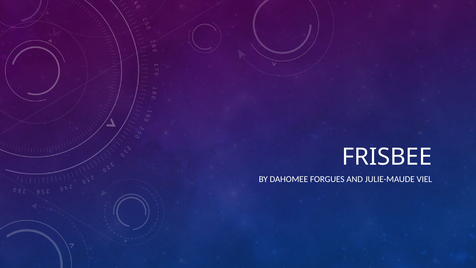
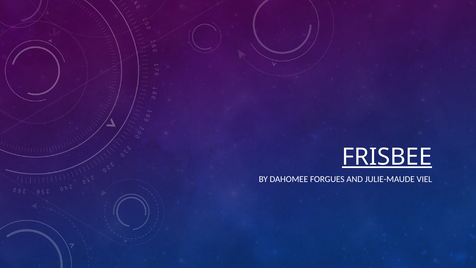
FRISBEE underline: none -> present (387, 157)
